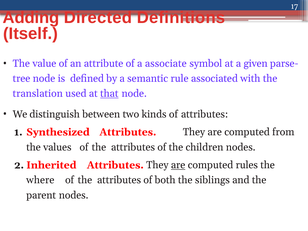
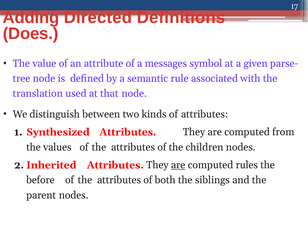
Itself: Itself -> Does (31, 34)
associate: associate -> messages (166, 63)
that underline: present -> none (109, 94)
where: where -> before (40, 180)
